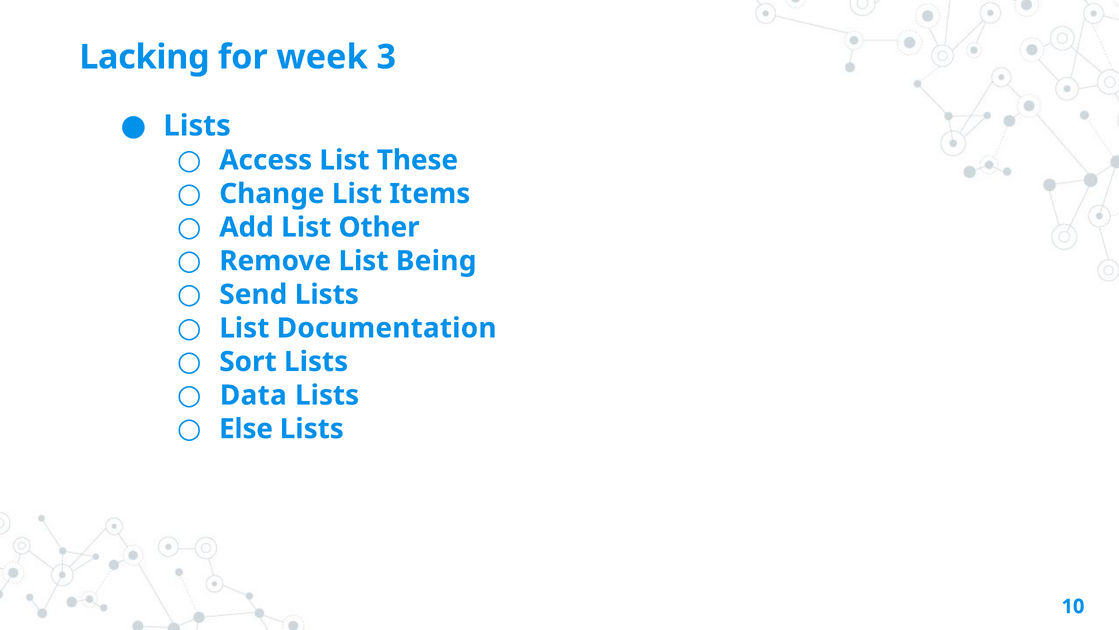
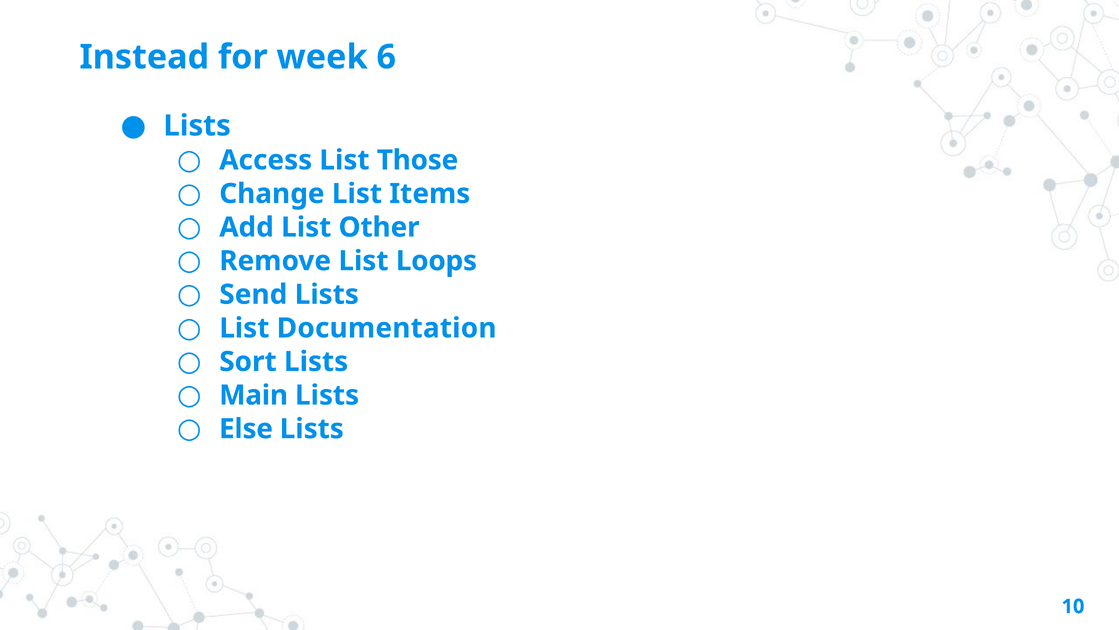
Lacking: Lacking -> Instead (144, 57)
3: 3 -> 6 (386, 57)
These: These -> Those (418, 160)
Being: Being -> Loops (436, 261)
Data: Data -> Main (254, 395)
